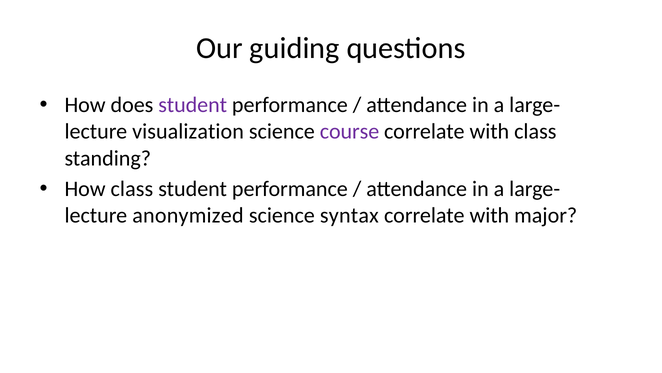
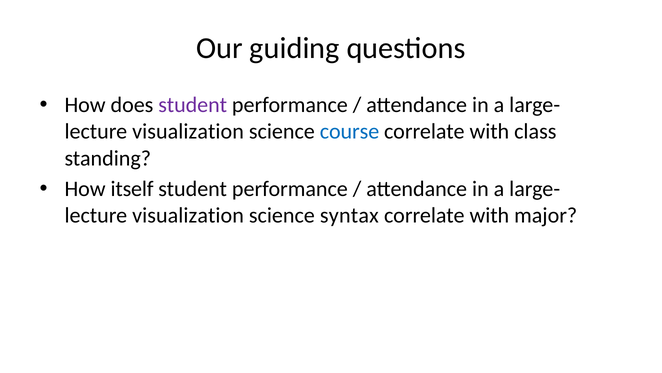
course colour: purple -> blue (350, 131)
How class: class -> itself (132, 189)
anonymized: anonymized -> visualization (188, 215)
